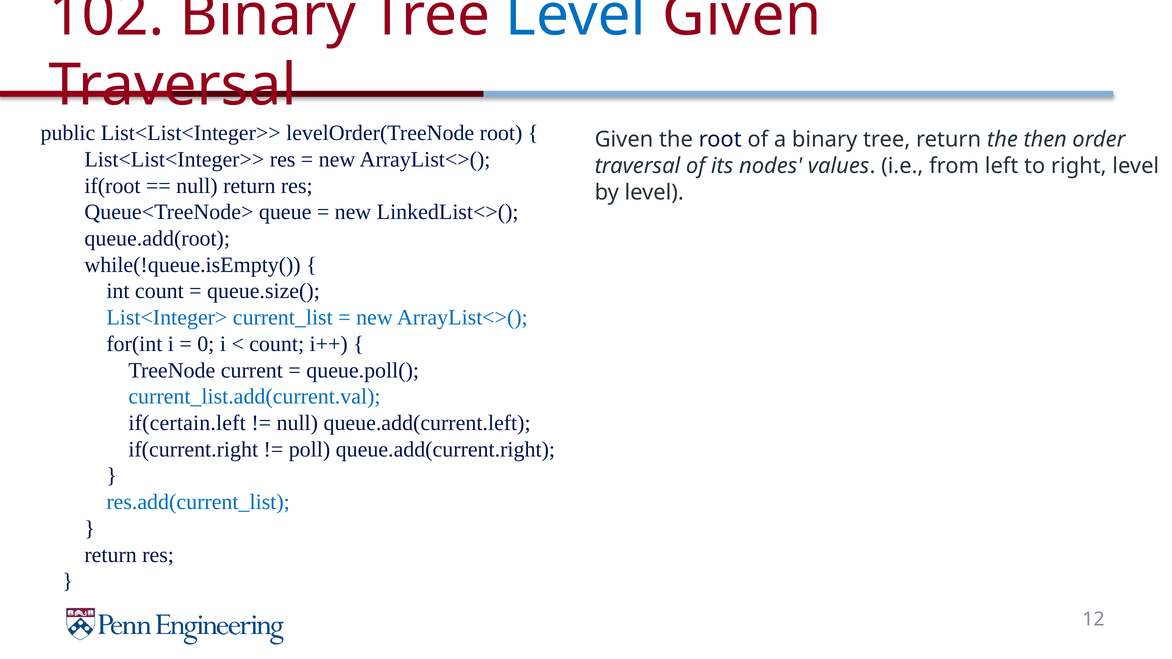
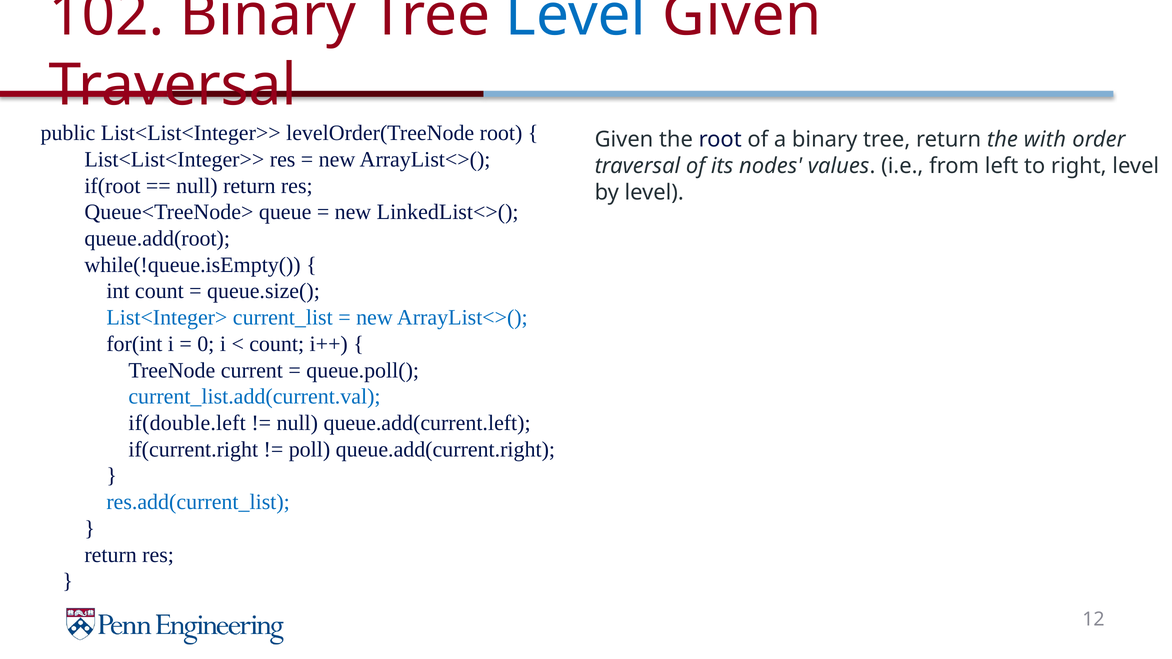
then: then -> with (1045, 140)
if(certain.left: if(certain.left -> if(double.left (187, 423)
